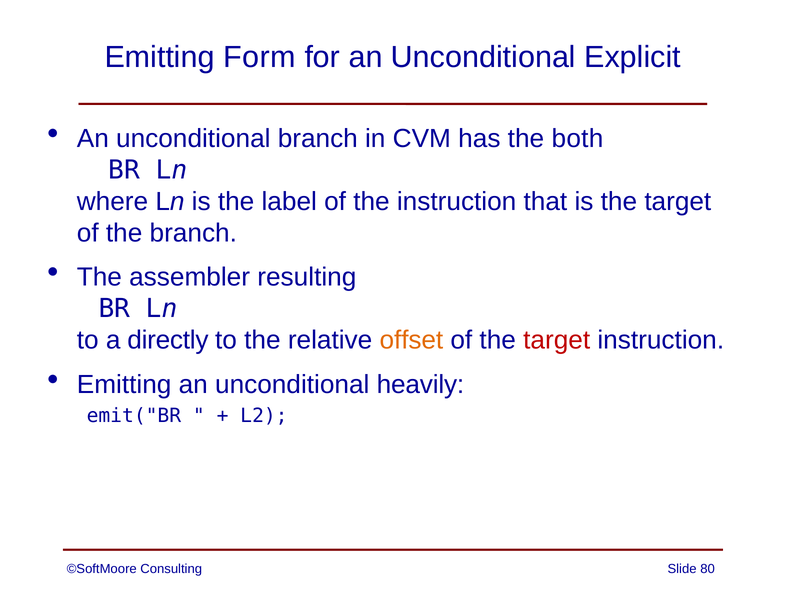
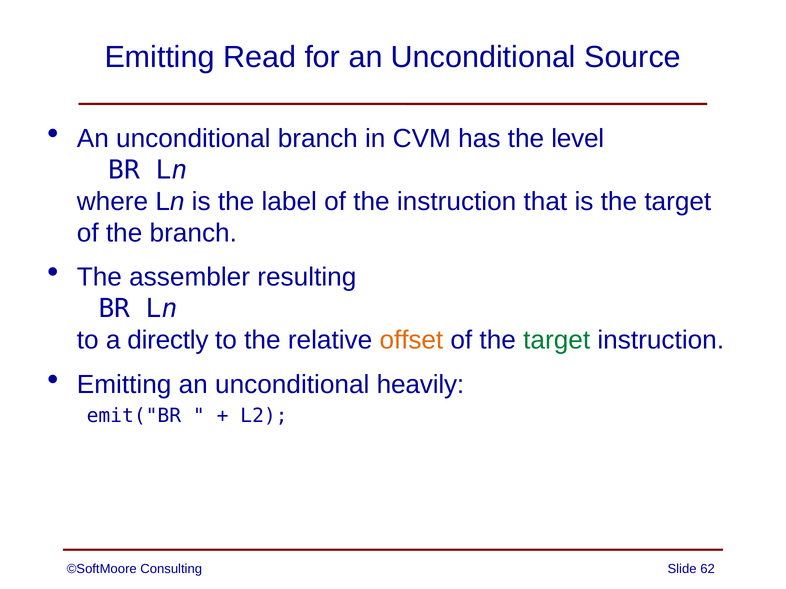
Form: Form -> Read (260, 57)
Explicit: Explicit -> Source (633, 57)
both: both -> level (578, 139)
target colour: red -> green (557, 340)
80: 80 -> 62 (708, 569)
